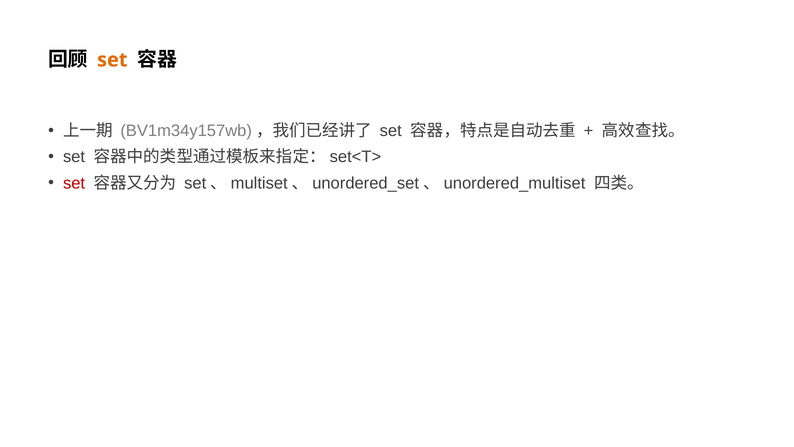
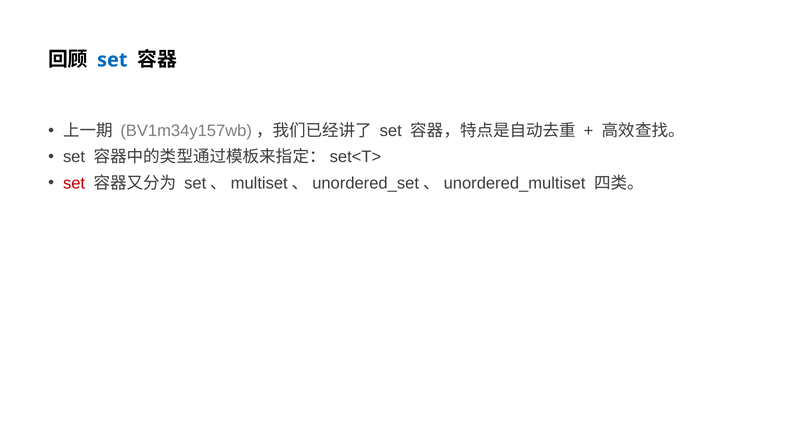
set colour: orange -> blue (112, 60)
